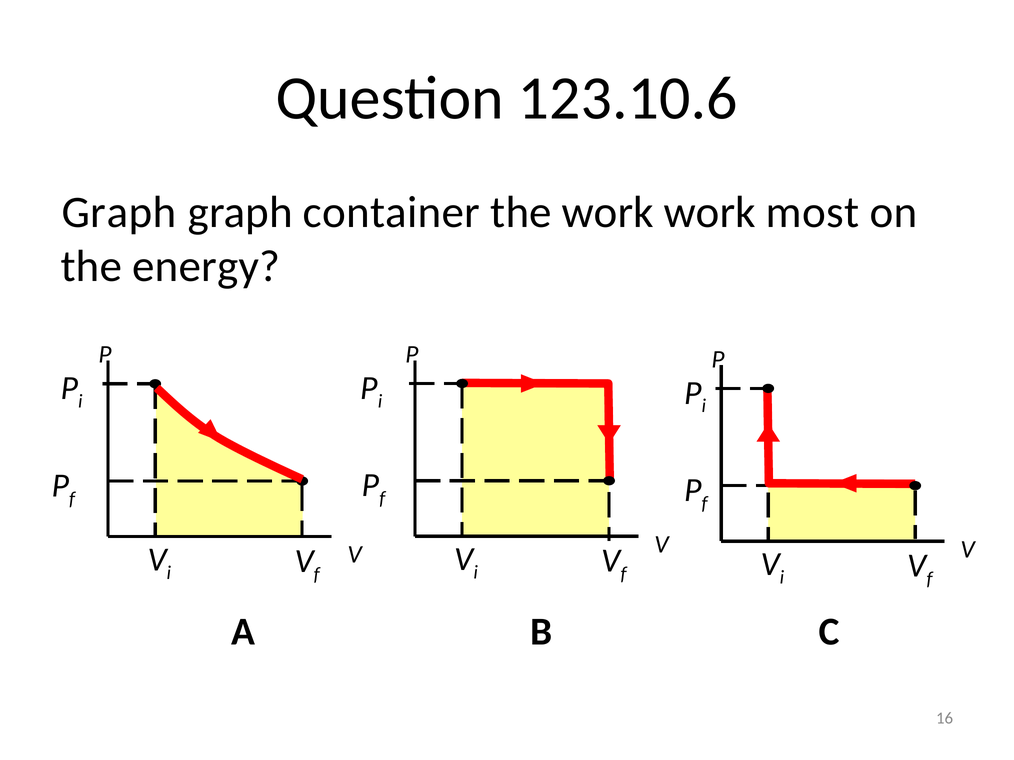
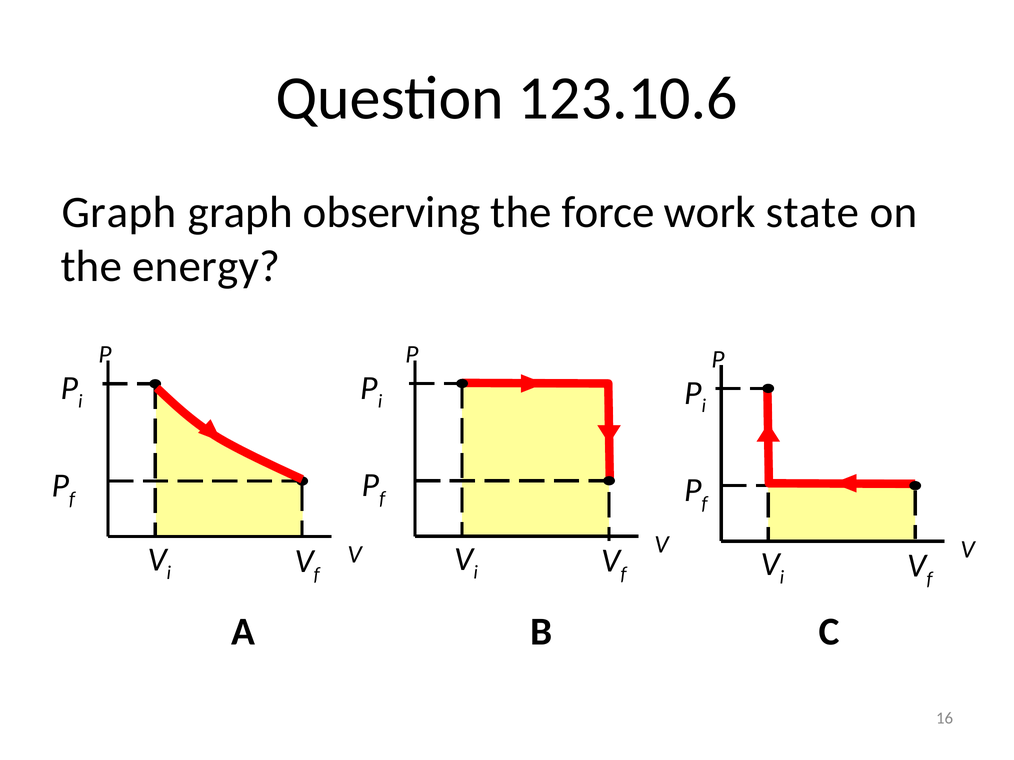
container: container -> observing (392, 213)
the work: work -> force (608, 213)
most: most -> state (813, 213)
